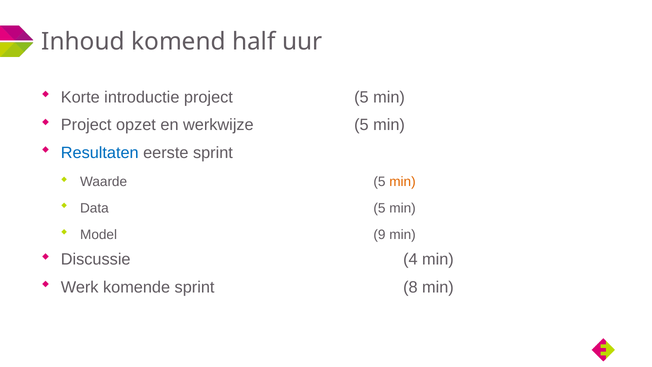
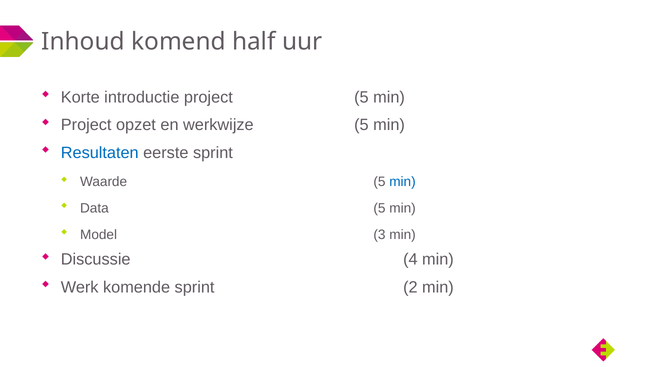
min colour: orange -> blue (402, 182)
9: 9 -> 3 (379, 234)
8: 8 -> 2 (410, 287)
